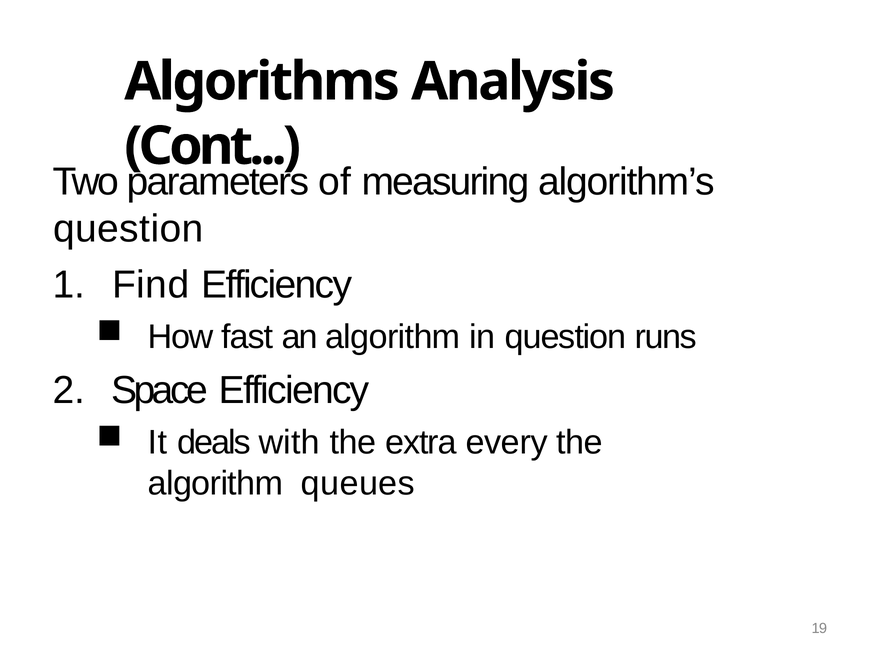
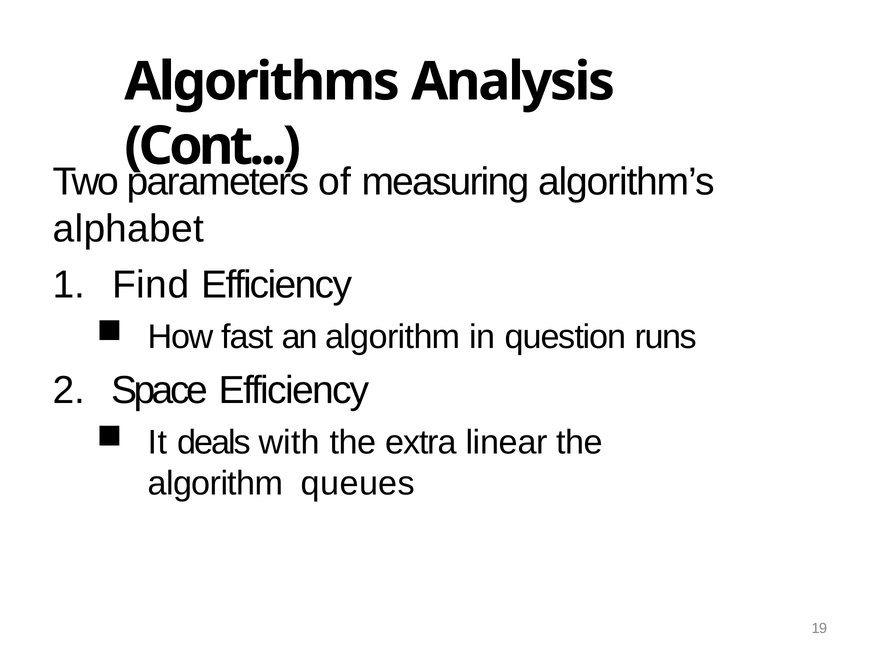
question: question -> alphabet (128, 229)
every: every -> linear (507, 443)
